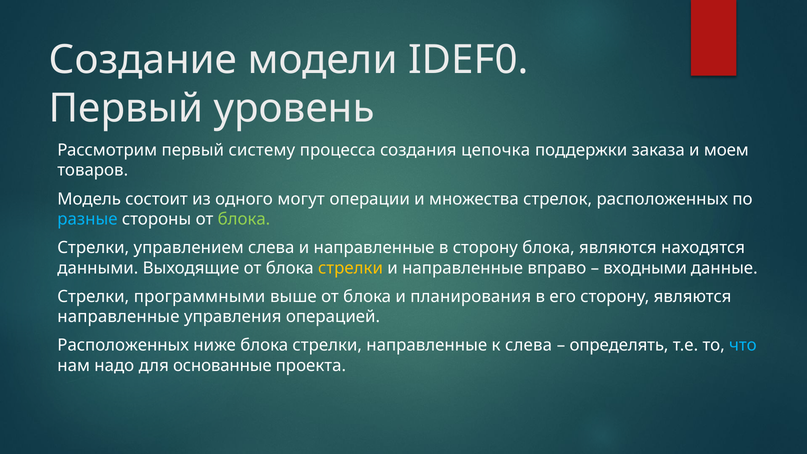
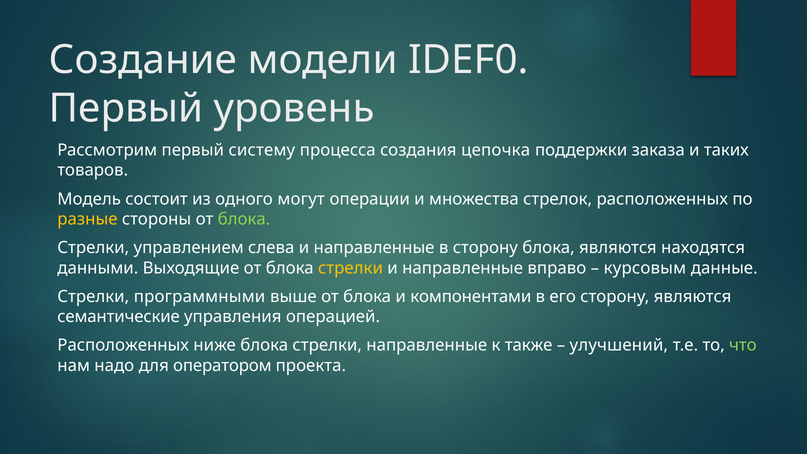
моем: моем -> таких (726, 150)
разные colour: light blue -> yellow (87, 219)
входными: входными -> курсовым (645, 268)
планирования: планирования -> компонентами (471, 297)
направленные: направленные -> семантические (119, 317)
к слева: слева -> также (529, 345)
определять: определять -> улучшений (619, 345)
что colour: light blue -> light green (743, 345)
основанные: основанные -> оператором (222, 365)
